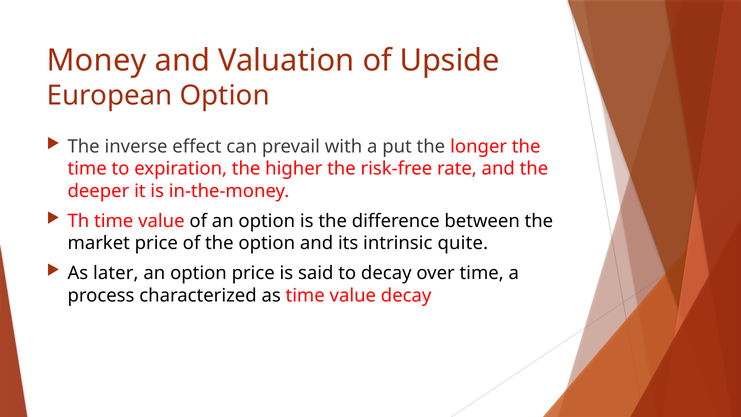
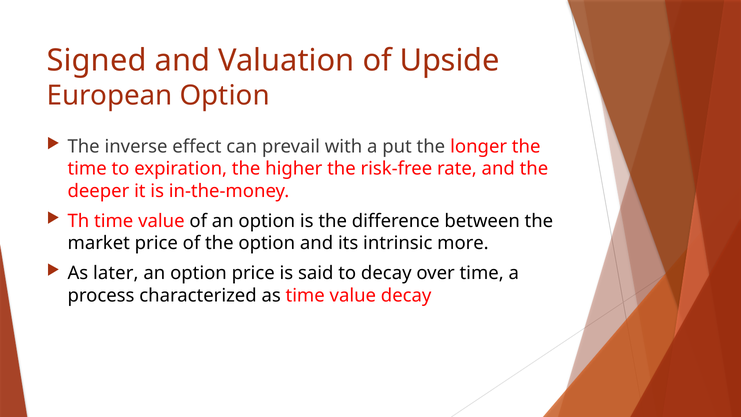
Money: Money -> Signed (97, 61)
quite: quite -> more (463, 243)
